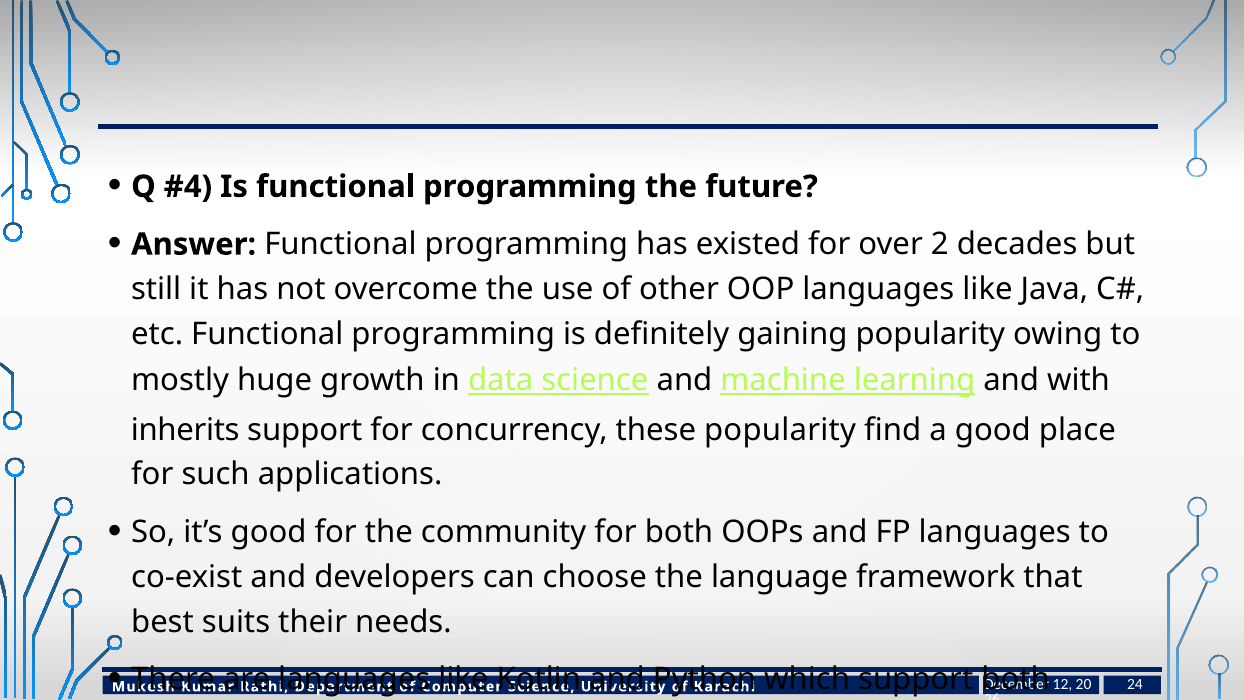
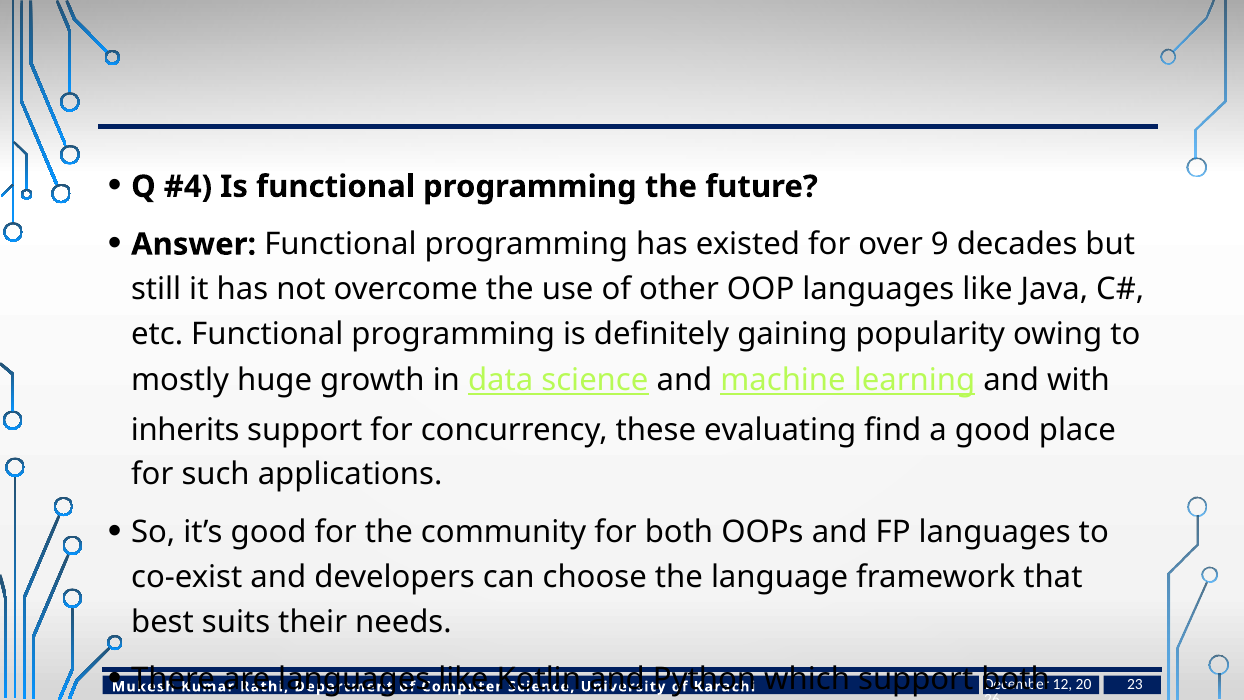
2: 2 -> 9 (940, 244)
these popularity: popularity -> evaluating (780, 430)
24: 24 -> 23 (1135, 685)
